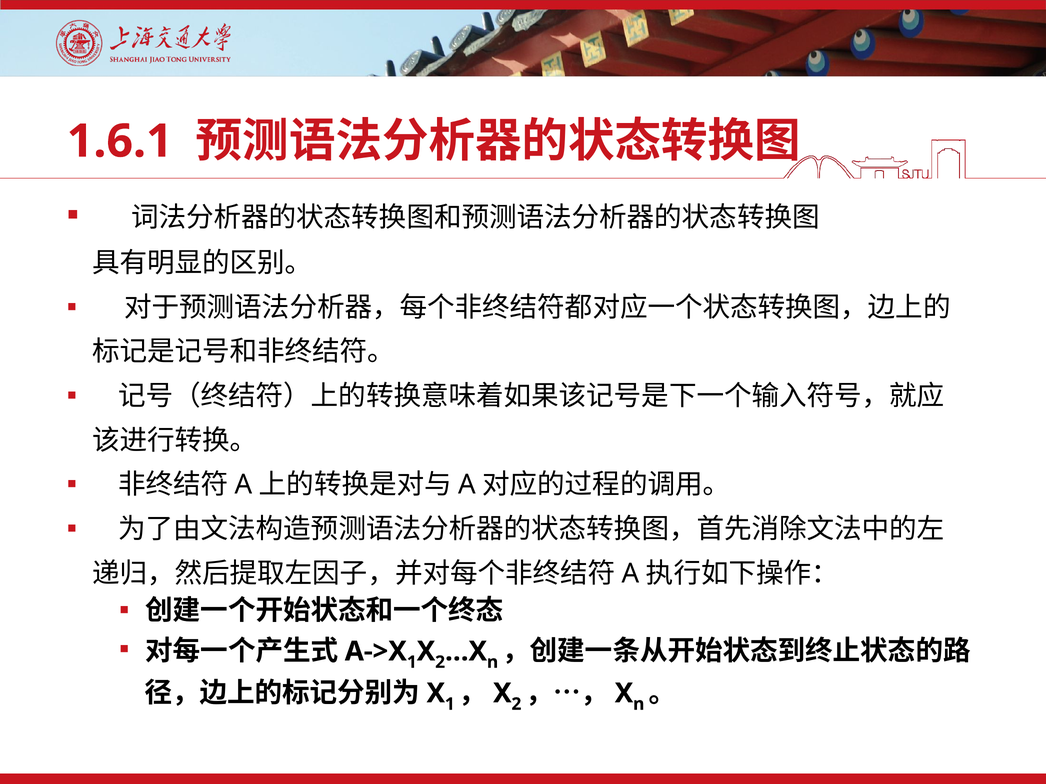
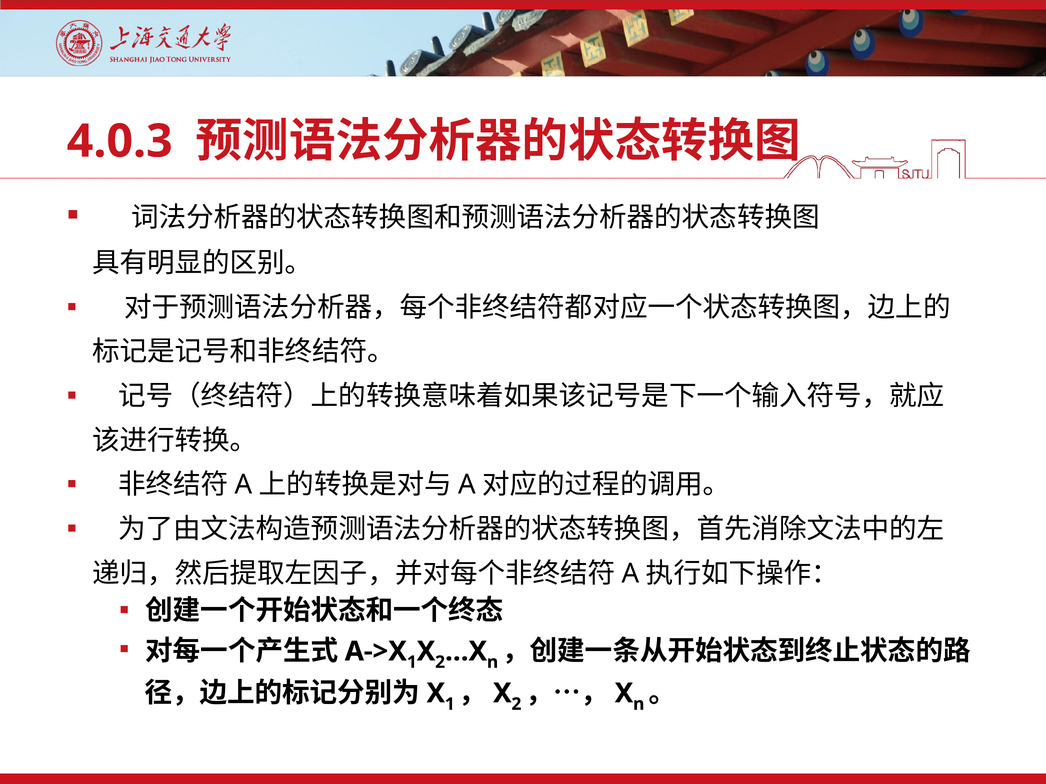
1.6.1: 1.6.1 -> 4.0.3 (120, 141)
